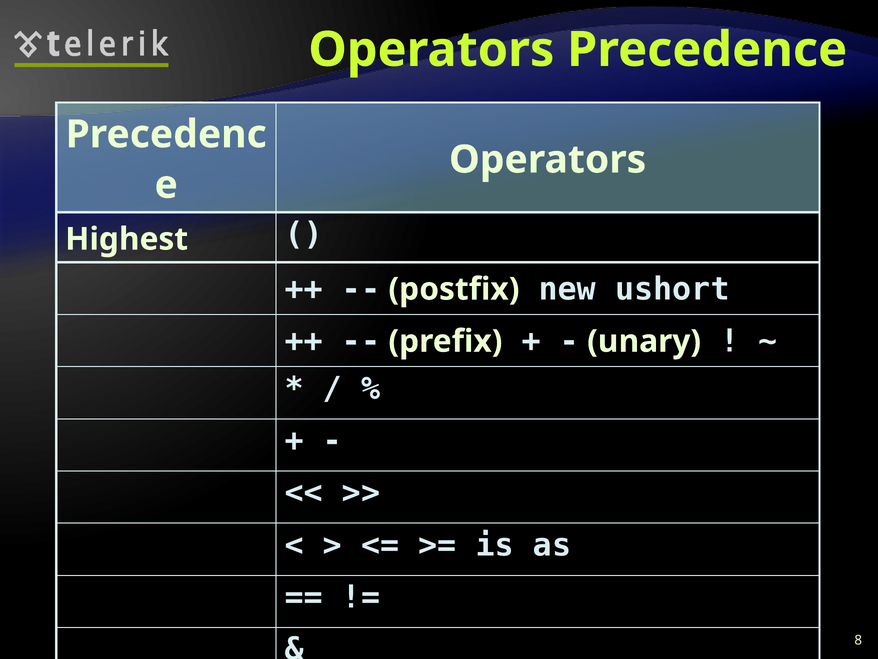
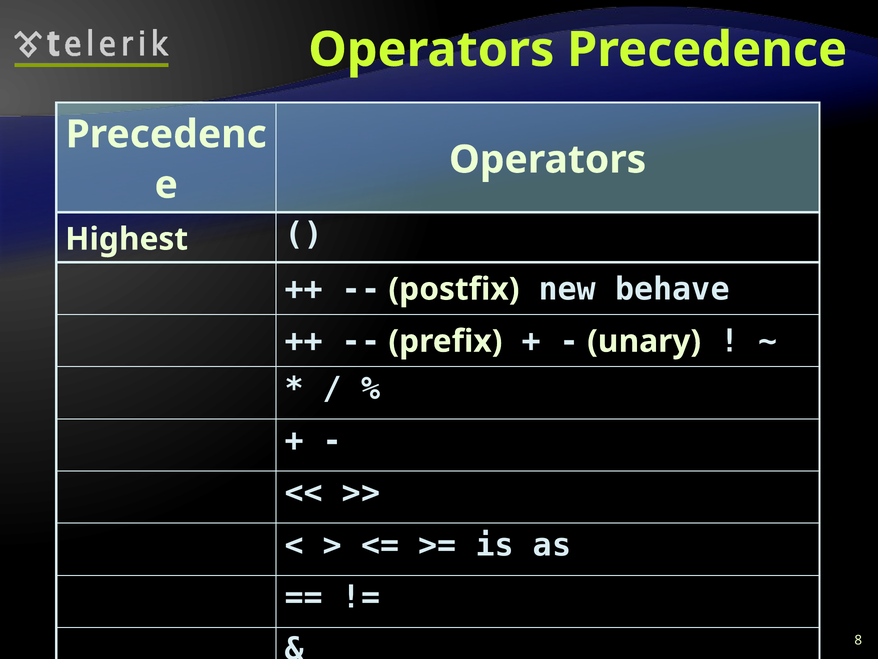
ushort: ushort -> behave (672, 289)
